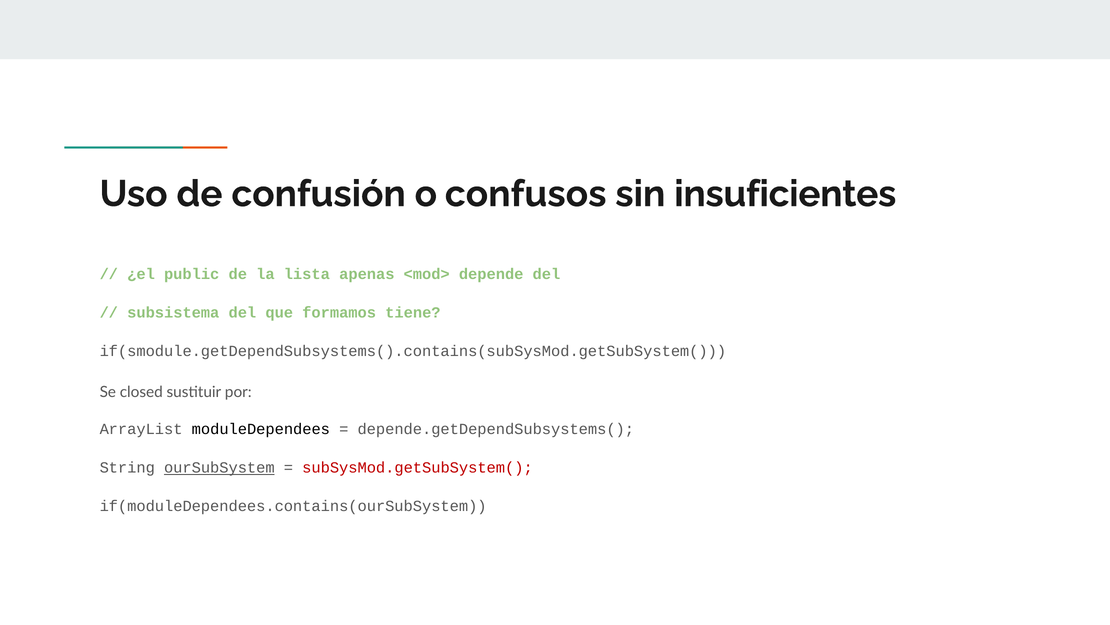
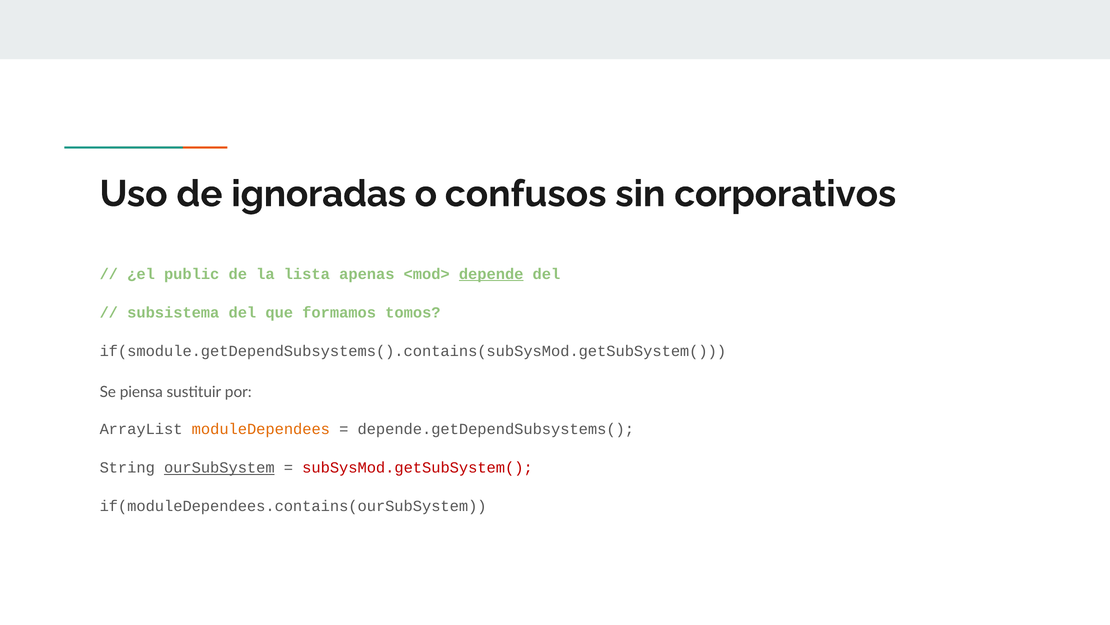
confusión: confusión -> ignoradas (319, 194)
insuficientes: insuficientes -> corporativos (785, 194)
depende underline: none -> present (491, 274)
tiene: tiene -> tomos (413, 312)
closed: closed -> piensa (141, 392)
moduleDependees colour: black -> orange (261, 429)
